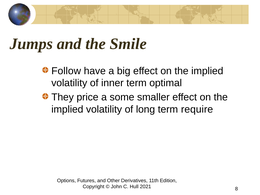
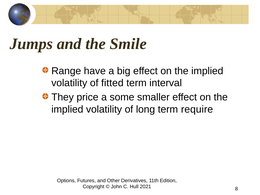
Follow: Follow -> Range (66, 71)
inner: inner -> fitted (112, 83)
optimal: optimal -> interval (166, 83)
